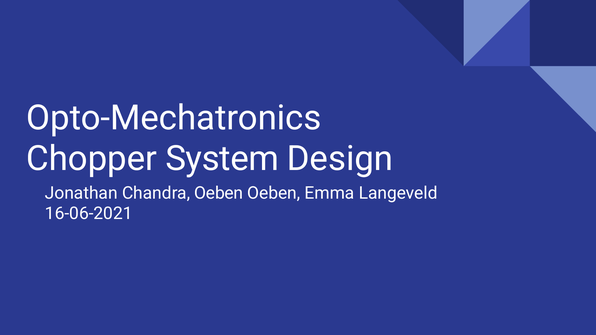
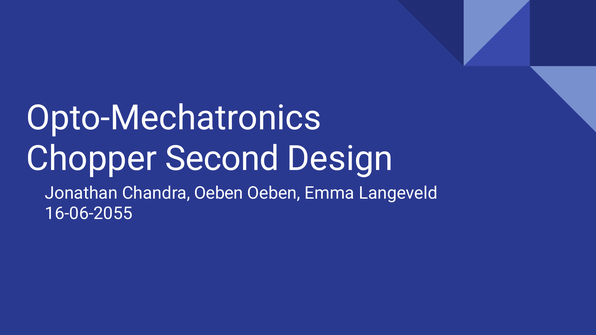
System: System -> Second (222, 159)
16-06-2021: 16-06-2021 -> 16-06-2055 (89, 214)
